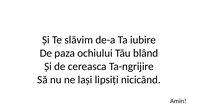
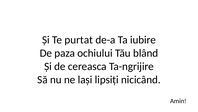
slăvim: slăvim -> purtat (79, 40)
